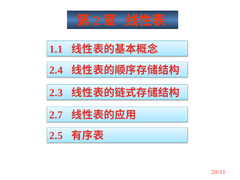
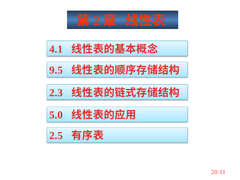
1.1: 1.1 -> 4.1 (56, 49)
2.4: 2.4 -> 9.5 (56, 70)
2.7: 2.7 -> 5.0 (56, 115)
